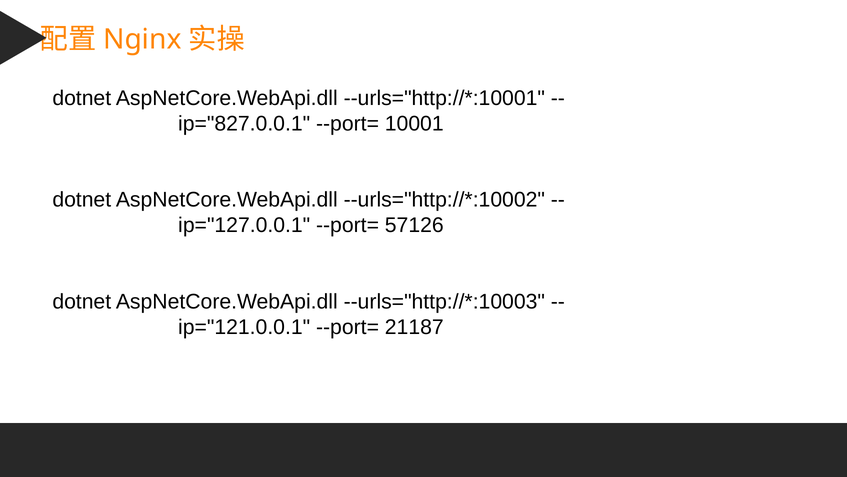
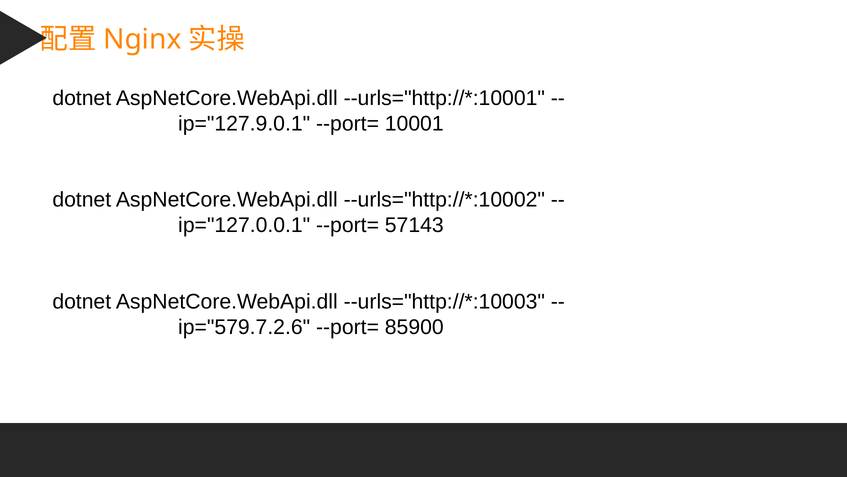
ip="827.0.0.1: ip="827.0.0.1 -> ip="127.9.0.1 (244, 123)
57126: 57126 -> 57143 (414, 225)
ip="121.0.0.1: ip="121.0.0.1 -> ip="579.7.2.6 (244, 327)
21187: 21187 -> 85900 (414, 327)
